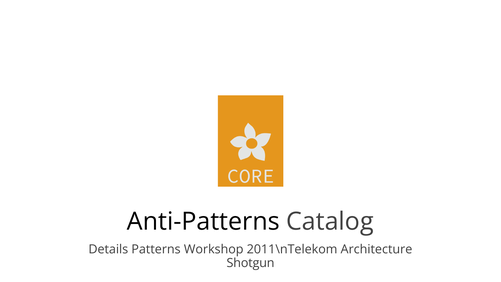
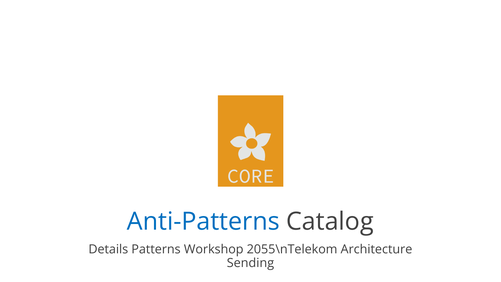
Anti-Patterns colour: black -> blue (203, 221)
2011\nTelekom: 2011\nTelekom -> 2055\nTelekom (292, 249)
Shotgun: Shotgun -> Sending (250, 263)
